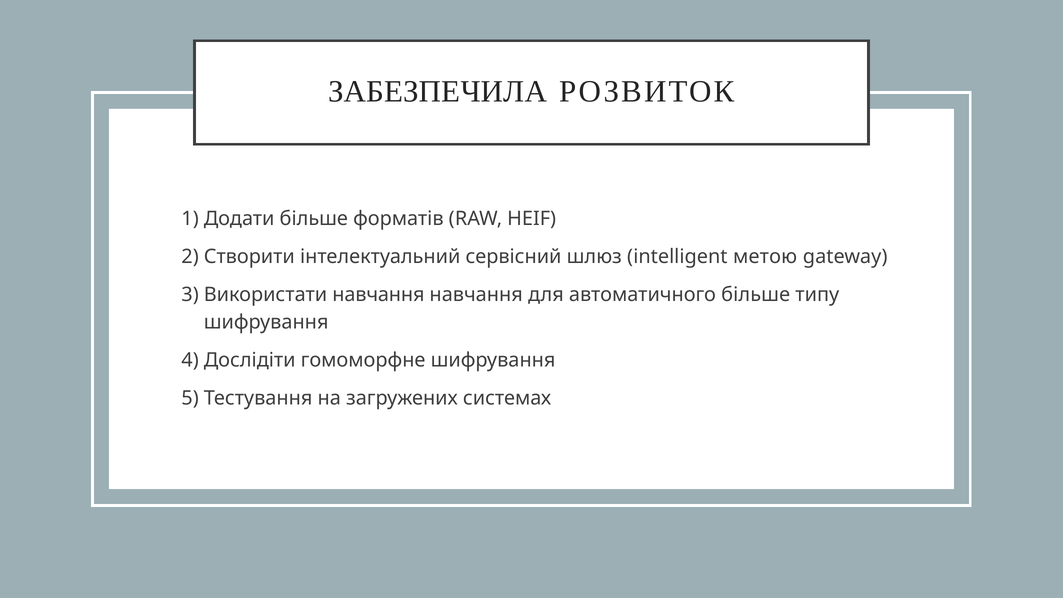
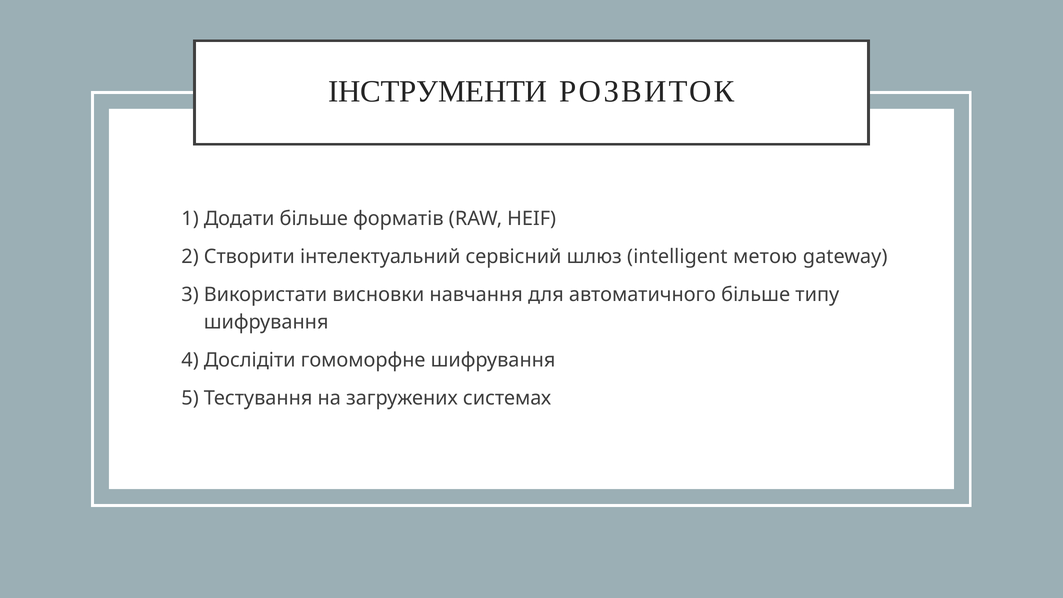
ЗАБЕЗПЕЧИЛА: ЗАБЕЗПЕЧИЛА -> ІНСТРУМЕНТИ (438, 92)
Використати навчання: навчання -> висновки (378, 295)
